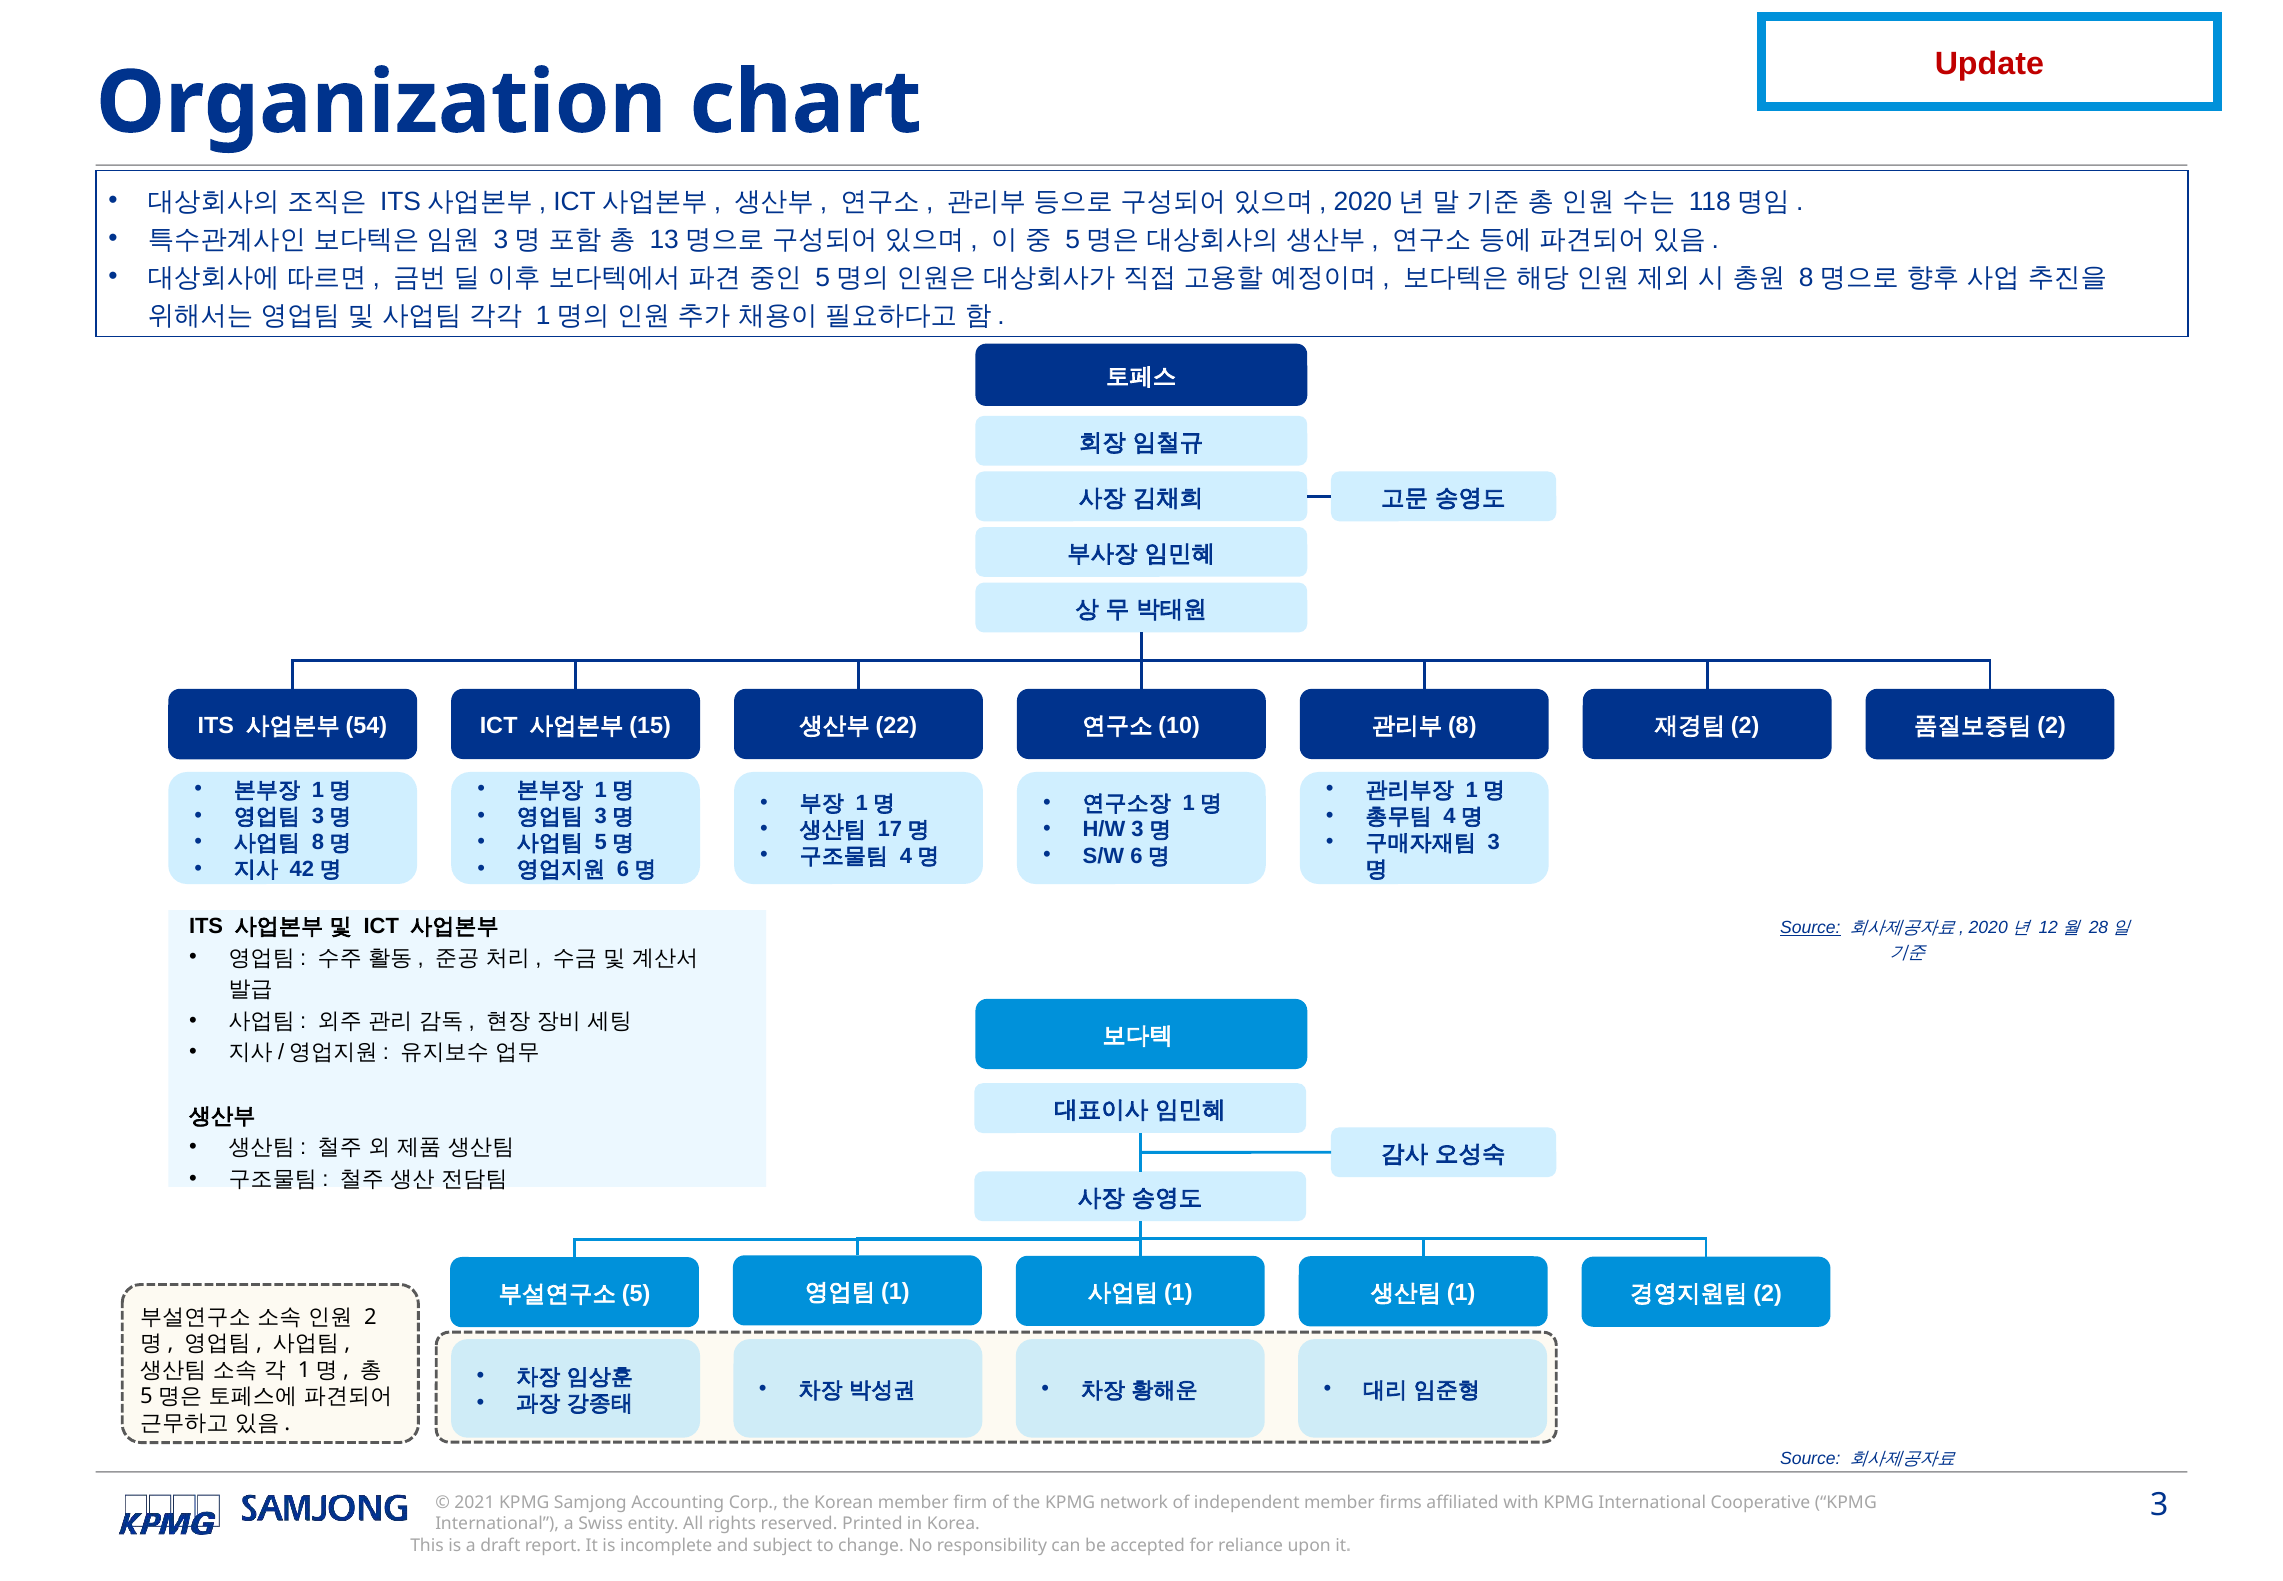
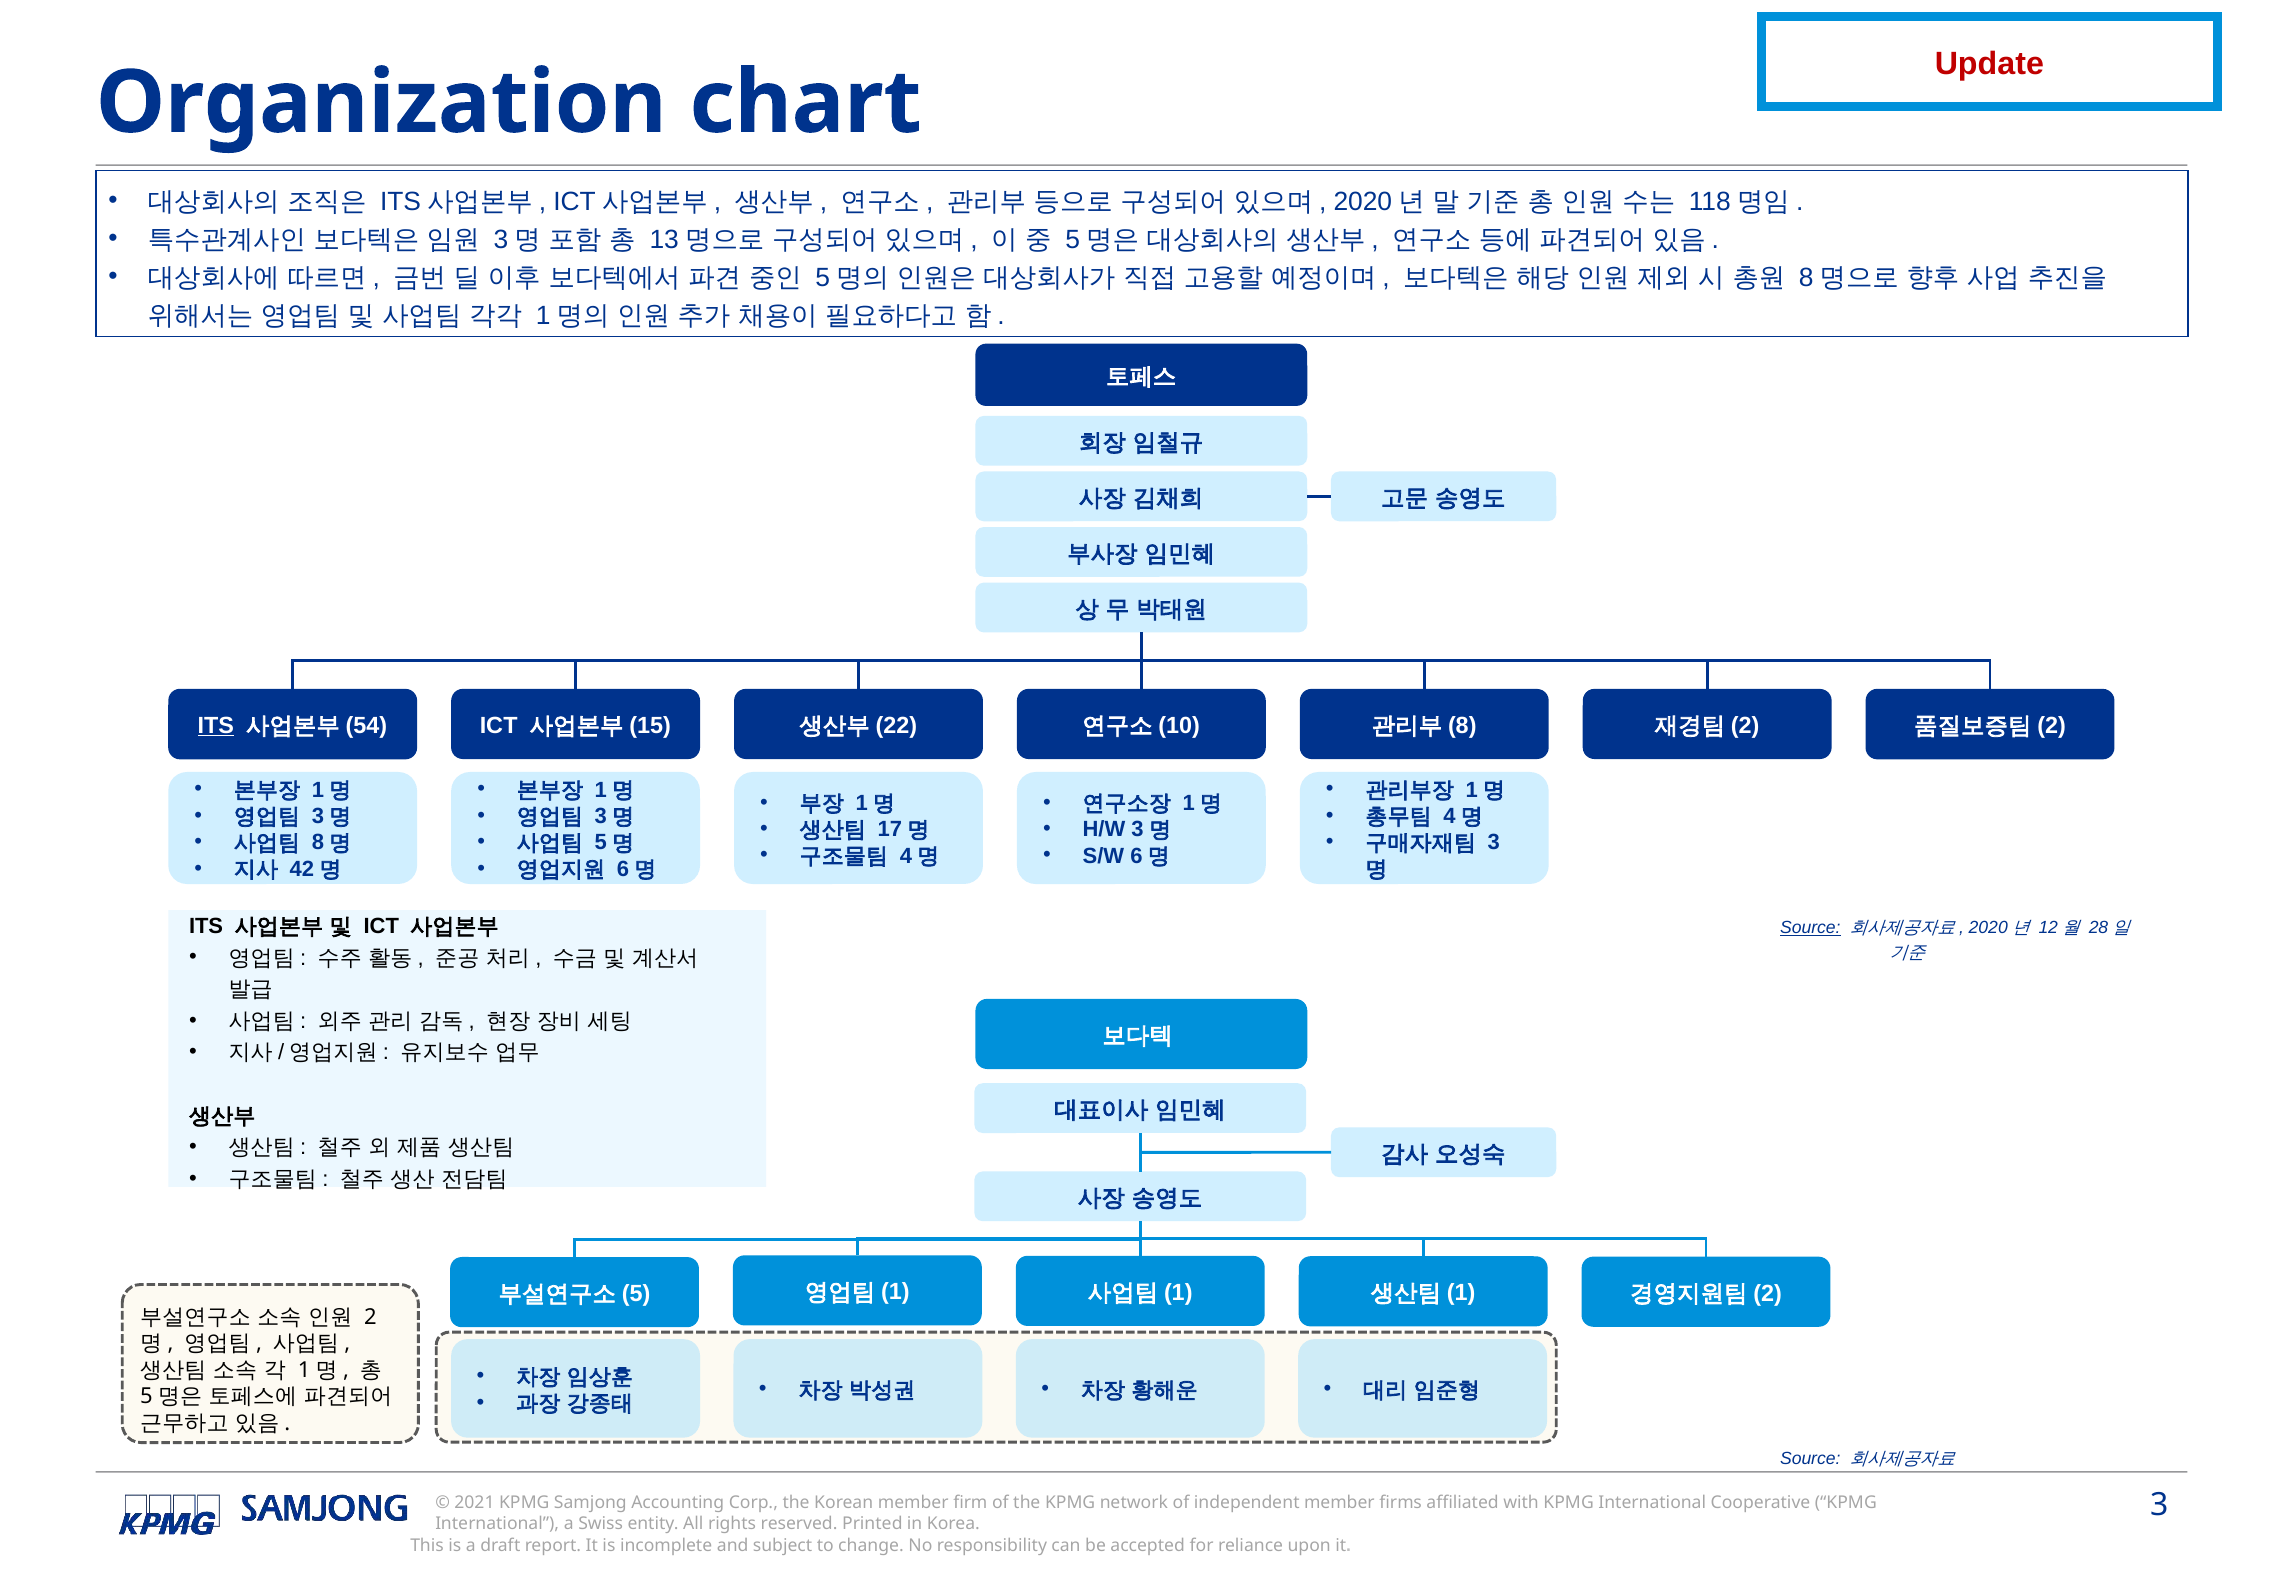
ITS underline: none -> present (216, 725)
